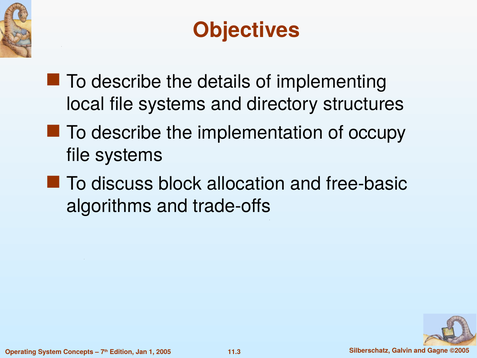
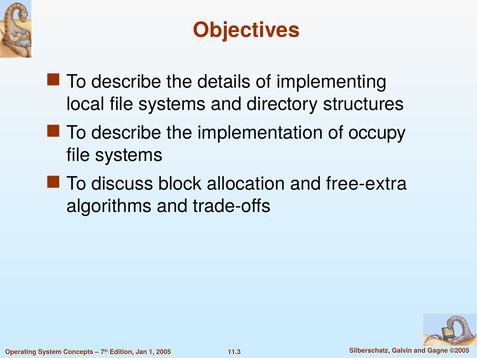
free-basic: free-basic -> free-extra (367, 184)
